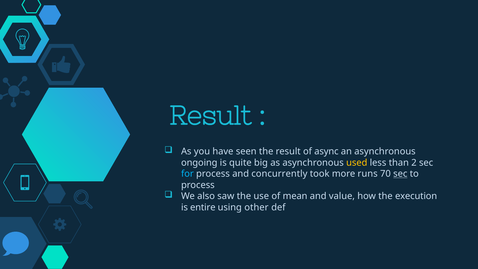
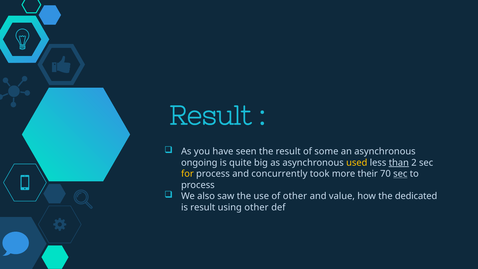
async: async -> some (326, 151)
than underline: none -> present (399, 163)
for colour: light blue -> yellow (187, 174)
runs: runs -> their (368, 174)
of mean: mean -> other (295, 196)
execution: execution -> dedicated (416, 196)
is entire: entire -> result (203, 207)
